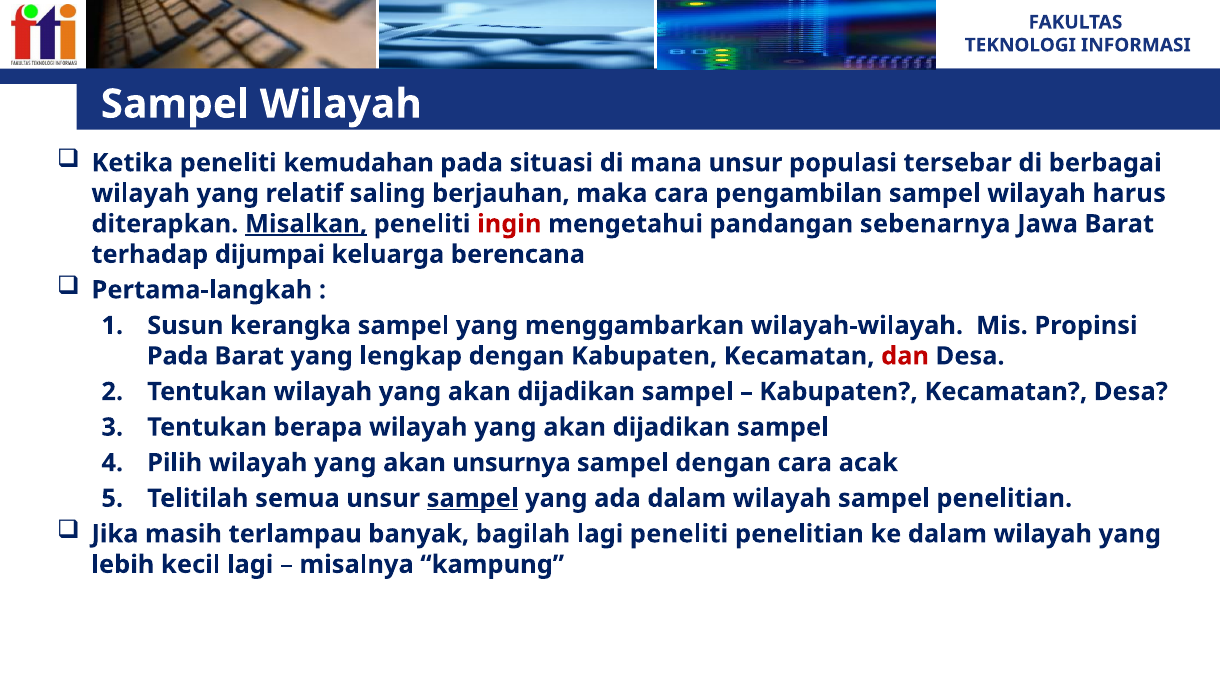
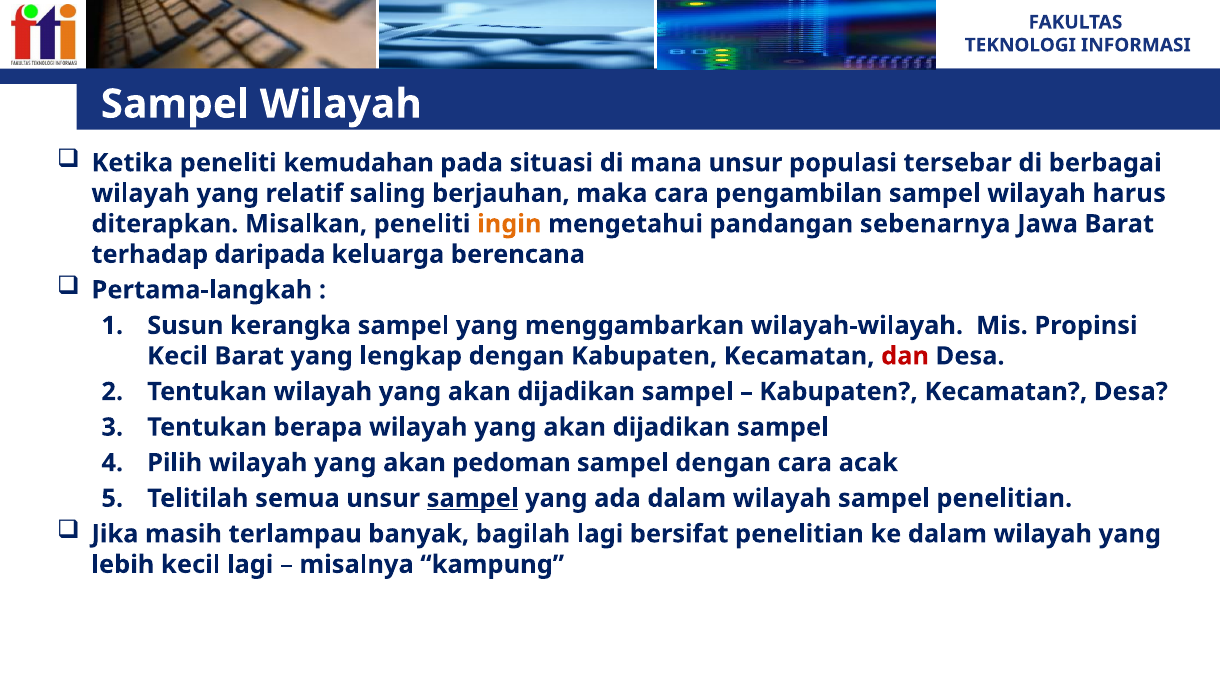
Misalkan underline: present -> none (306, 224)
ingin colour: red -> orange (509, 224)
dijumpai: dijumpai -> daripada (270, 255)
Pada: Pada -> Kecil (178, 356)
unsurnya: unsurnya -> pedoman (511, 463)
lagi peneliti: peneliti -> bersifat (679, 534)
